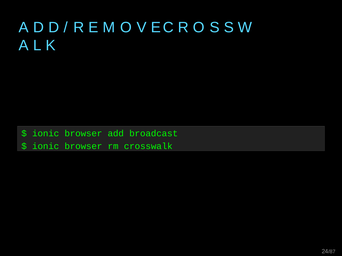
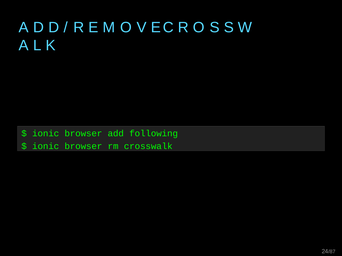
broadcast: broadcast -> following (154, 134)
